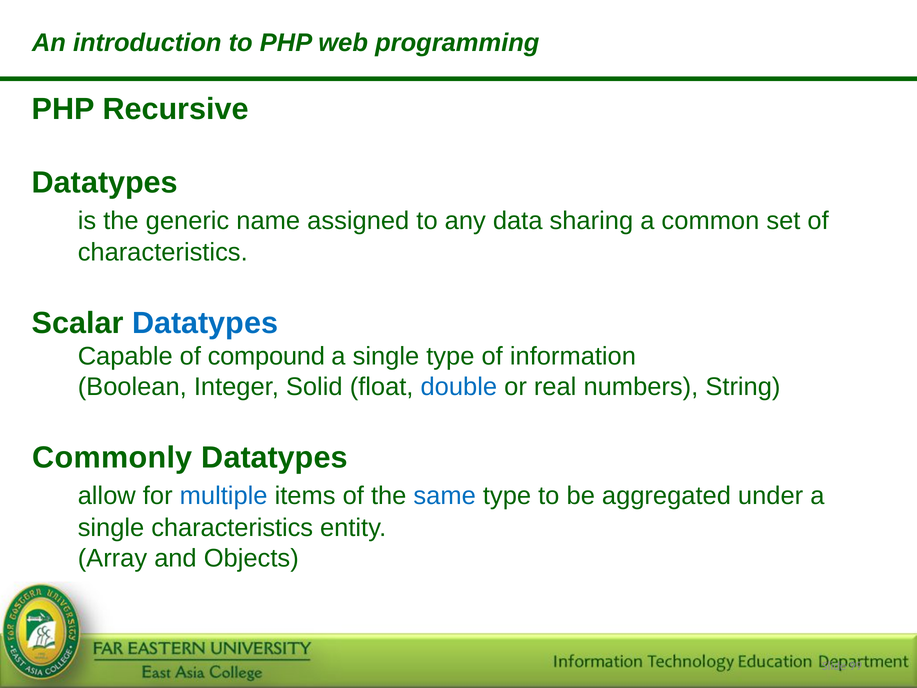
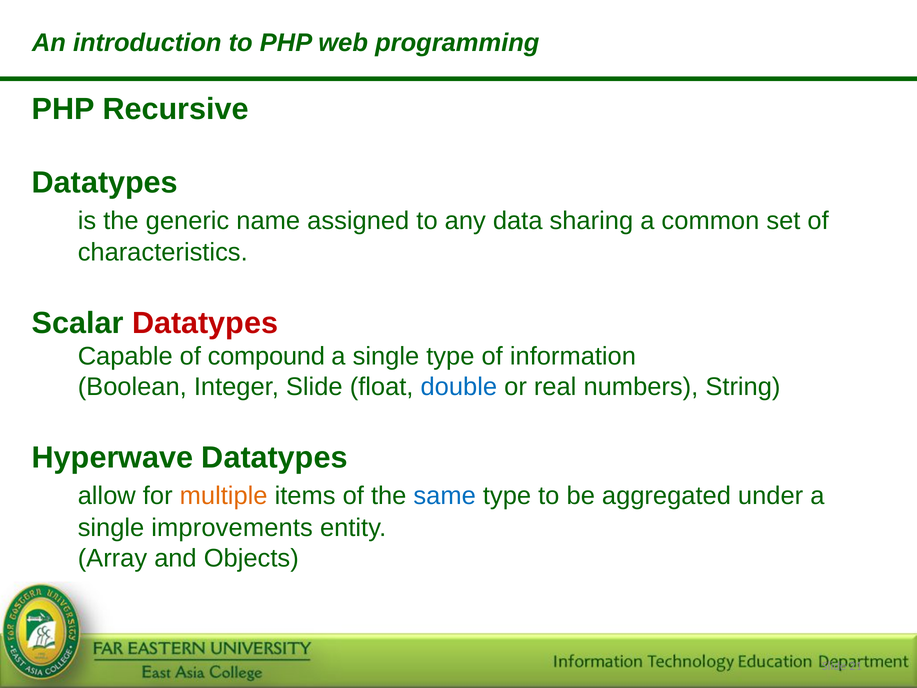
Datatypes colour: blue -> red (205, 323)
Integer Solid: Solid -> Slide (314, 387)
Commonly: Commonly -> Hyperwave (113, 458)
multiple colour: blue -> orange (224, 496)
single characteristics: characteristics -> improvements (232, 527)
99: 99 -> 21 (856, 666)
